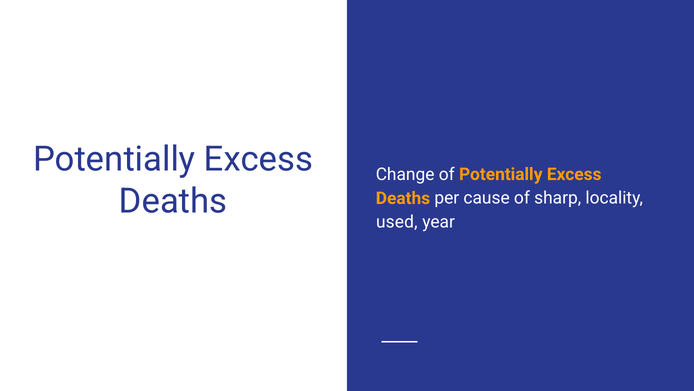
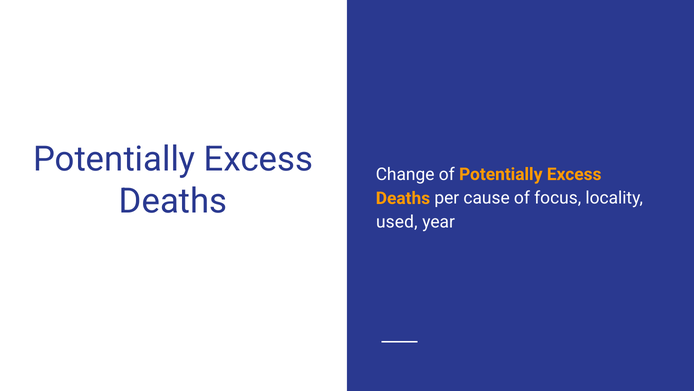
sharp: sharp -> focus (558, 198)
